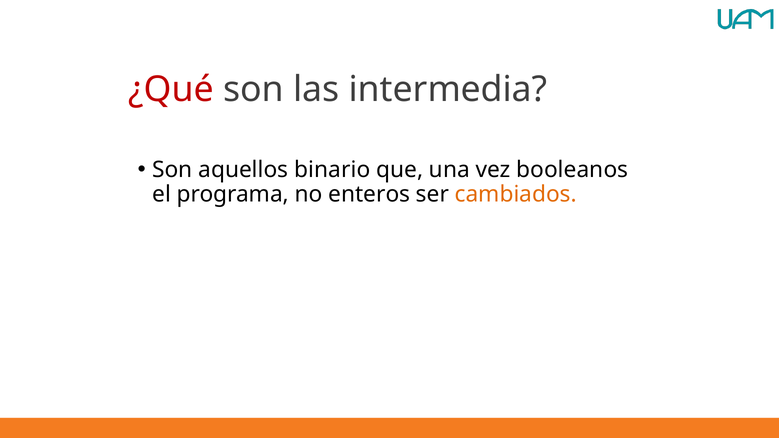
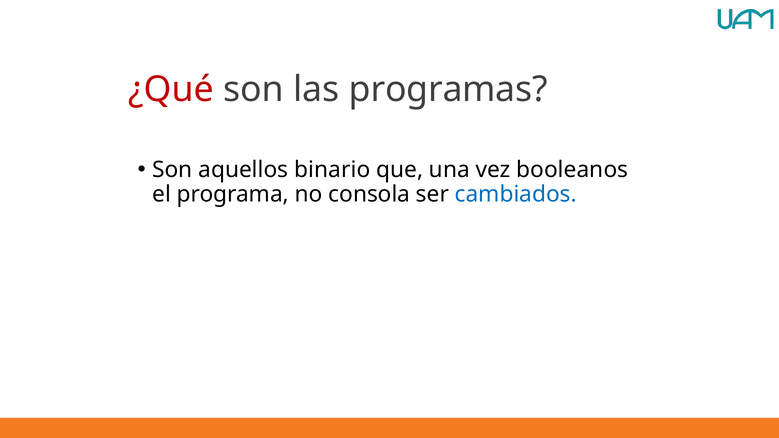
intermedia: intermedia -> programas (448, 90)
enteros: enteros -> consola (369, 194)
cambiados colour: orange -> blue (516, 194)
